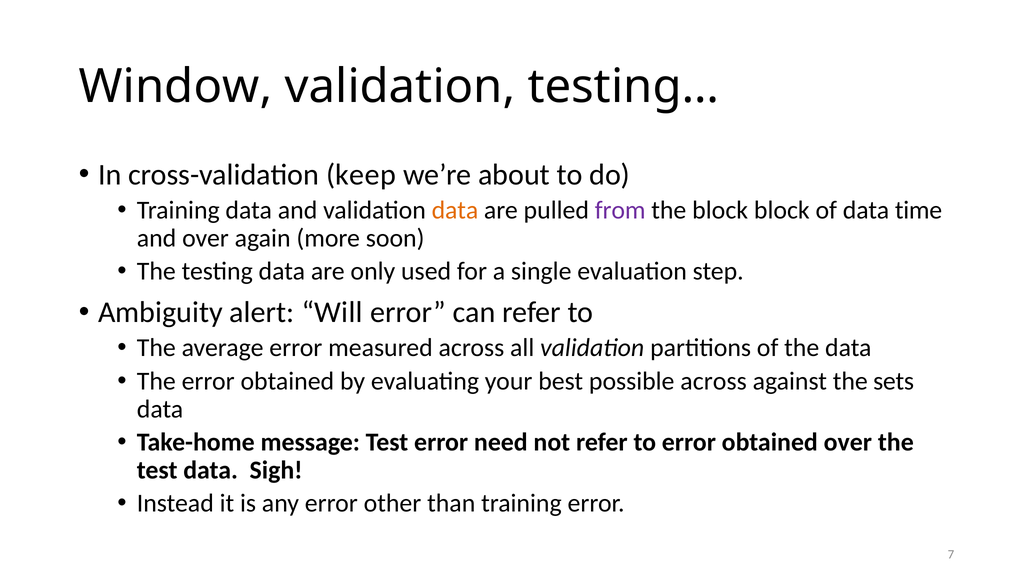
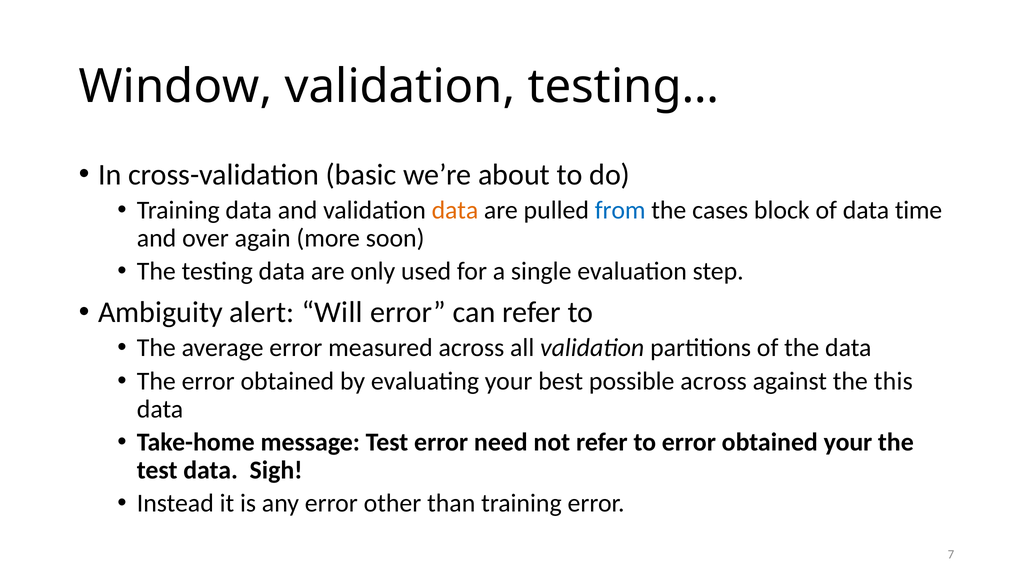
keep: keep -> basic (361, 175)
from colour: purple -> blue (620, 210)
the block: block -> cases (720, 210)
sets: sets -> this (893, 381)
obtained over: over -> your (848, 442)
